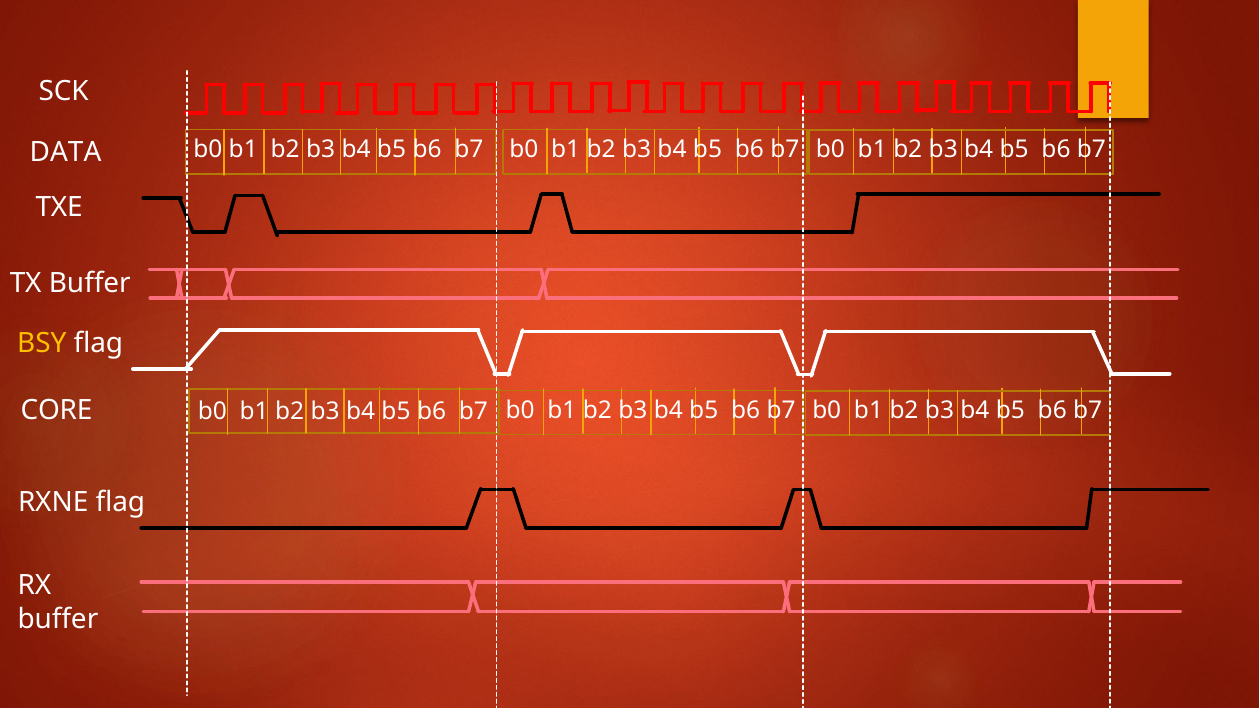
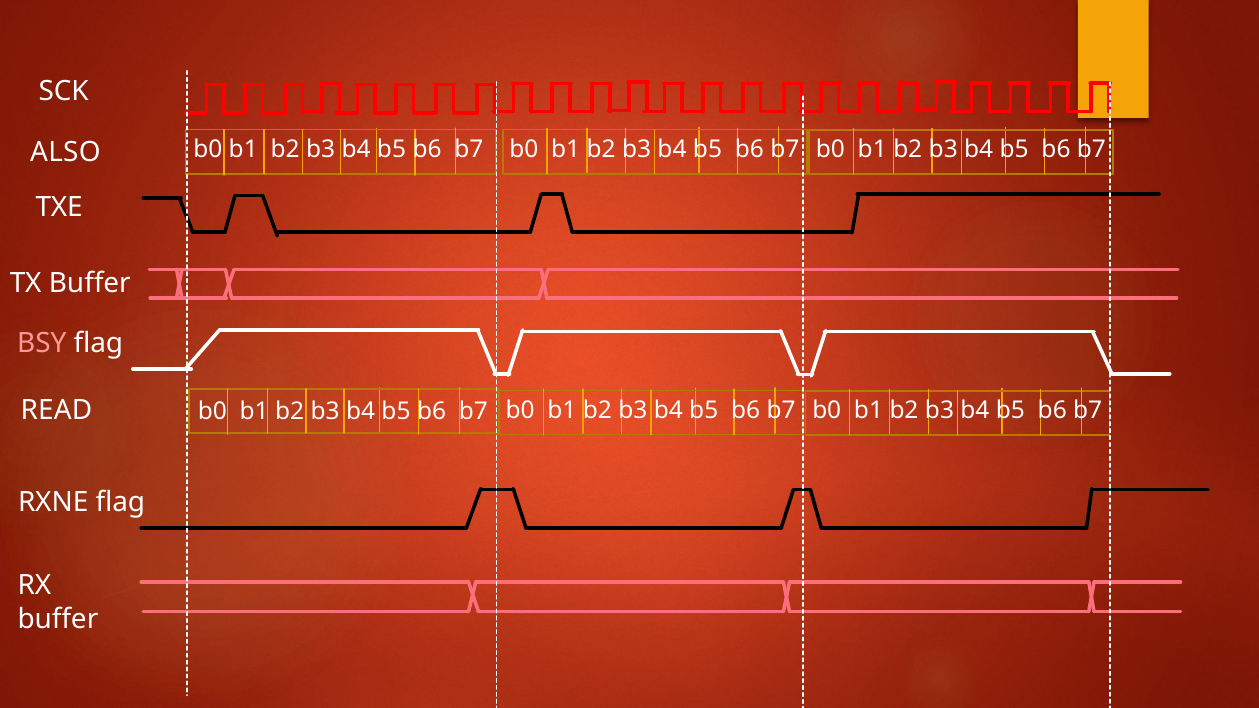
DATA: DATA -> ALSO (65, 153)
BSY colour: yellow -> pink (42, 343)
CORE: CORE -> READ (56, 410)
